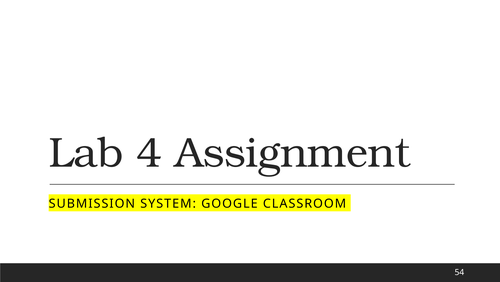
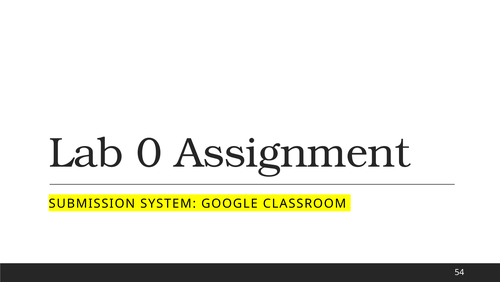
4: 4 -> 0 (149, 153)
